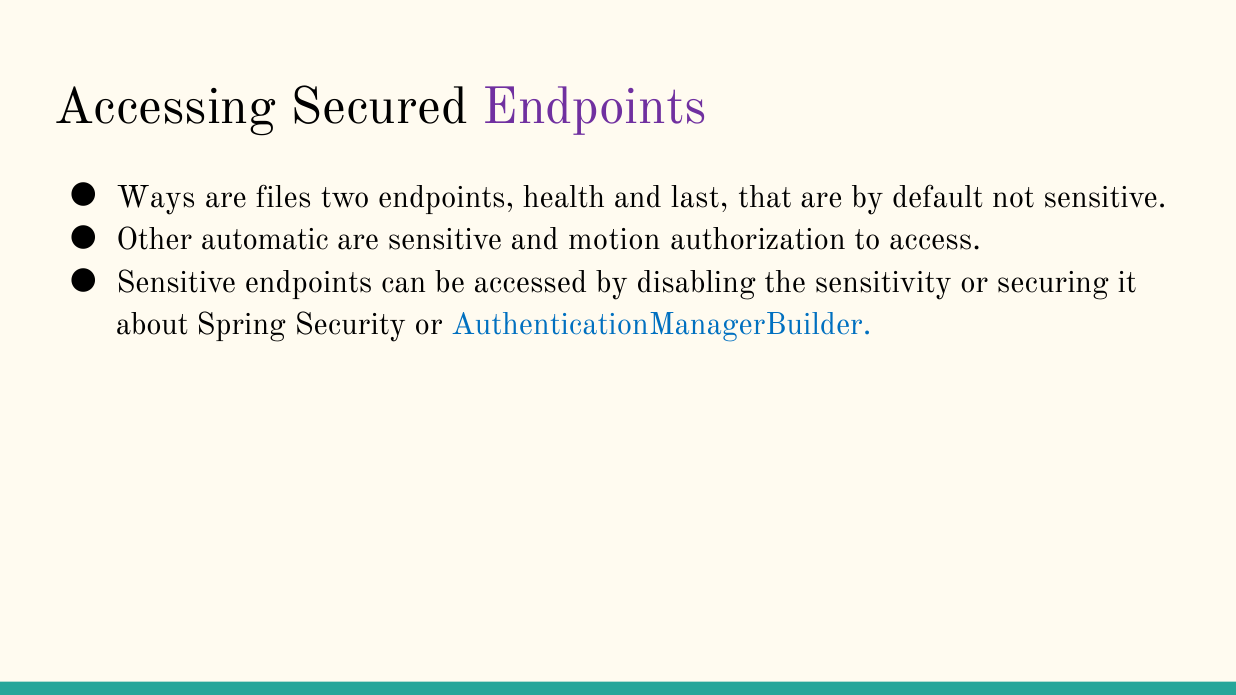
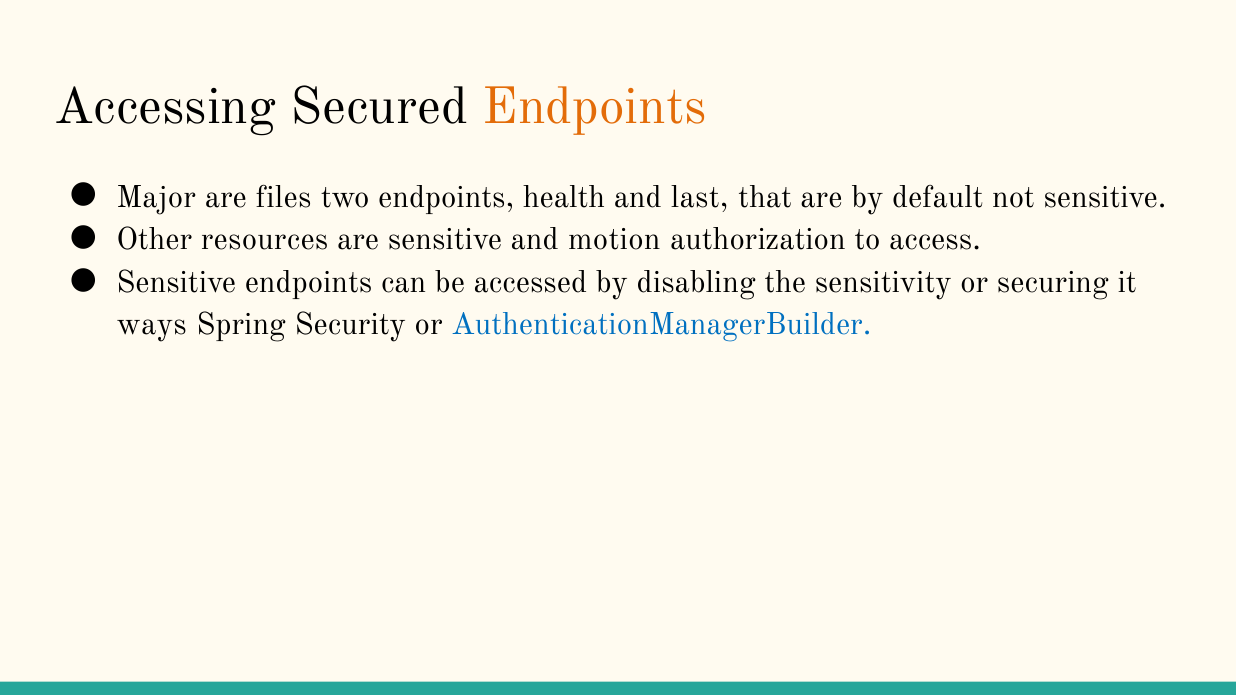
Endpoints colour: purple -> orange (595, 107)
Ways: Ways -> Major (156, 197)
automatic: automatic -> resources (265, 240)
about: about -> ways (152, 325)
